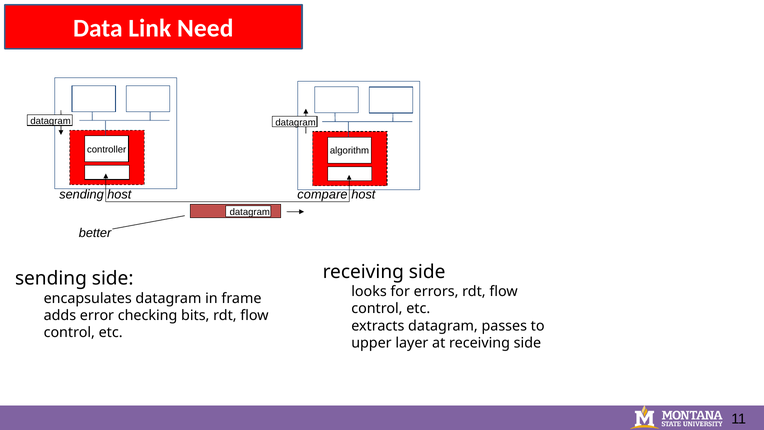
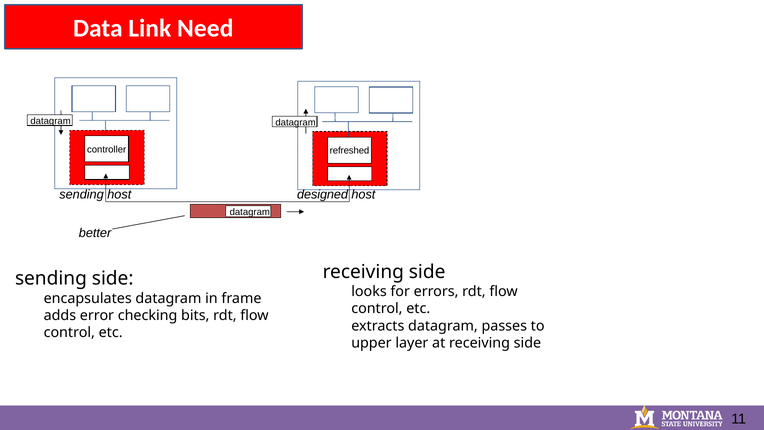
algorithm: algorithm -> refreshed (350, 151)
compare: compare -> designed (323, 194)
